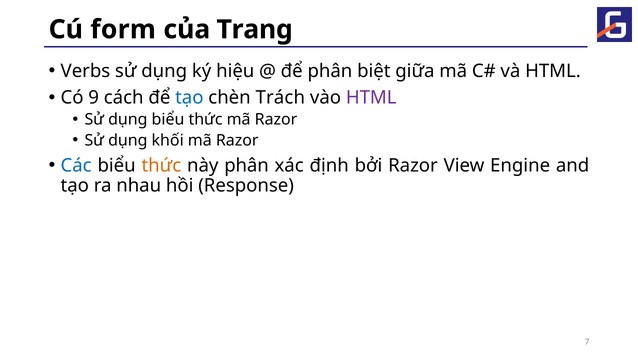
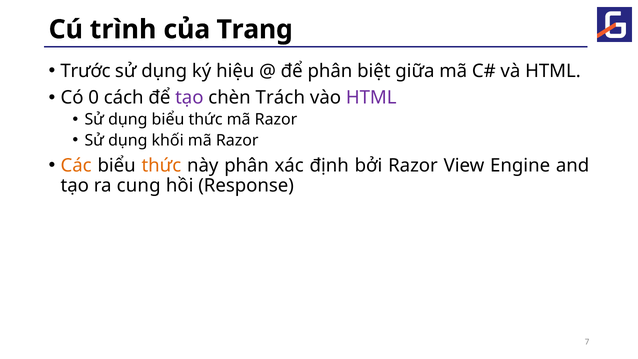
form: form -> trình (123, 29)
Verbs: Verbs -> Trước (86, 71)
9: 9 -> 0 (94, 98)
tạo colour: blue -> purple (189, 98)
Các colour: blue -> orange (76, 166)
nhau: nhau -> cung (139, 186)
